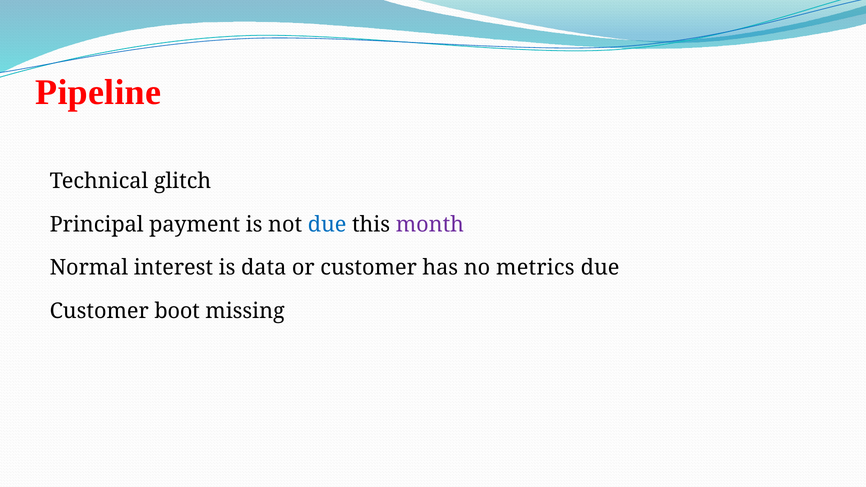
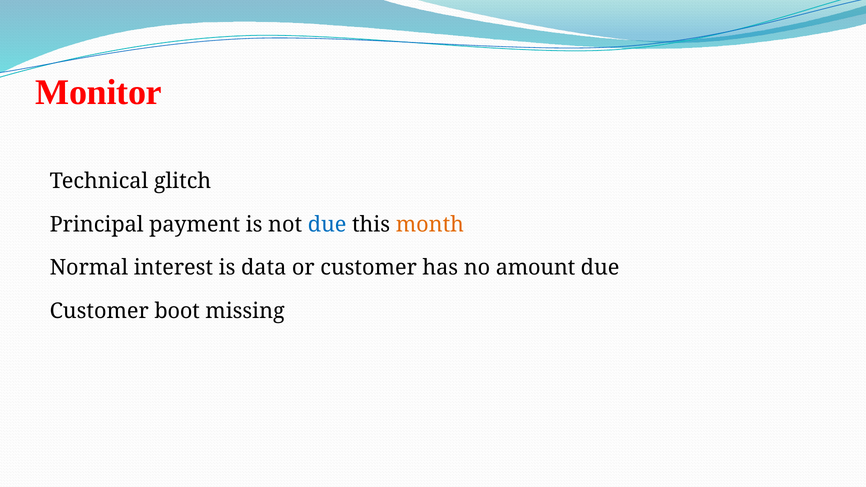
Pipeline: Pipeline -> Monitor (99, 92)
month colour: purple -> orange (430, 224)
metrics: metrics -> amount (536, 268)
